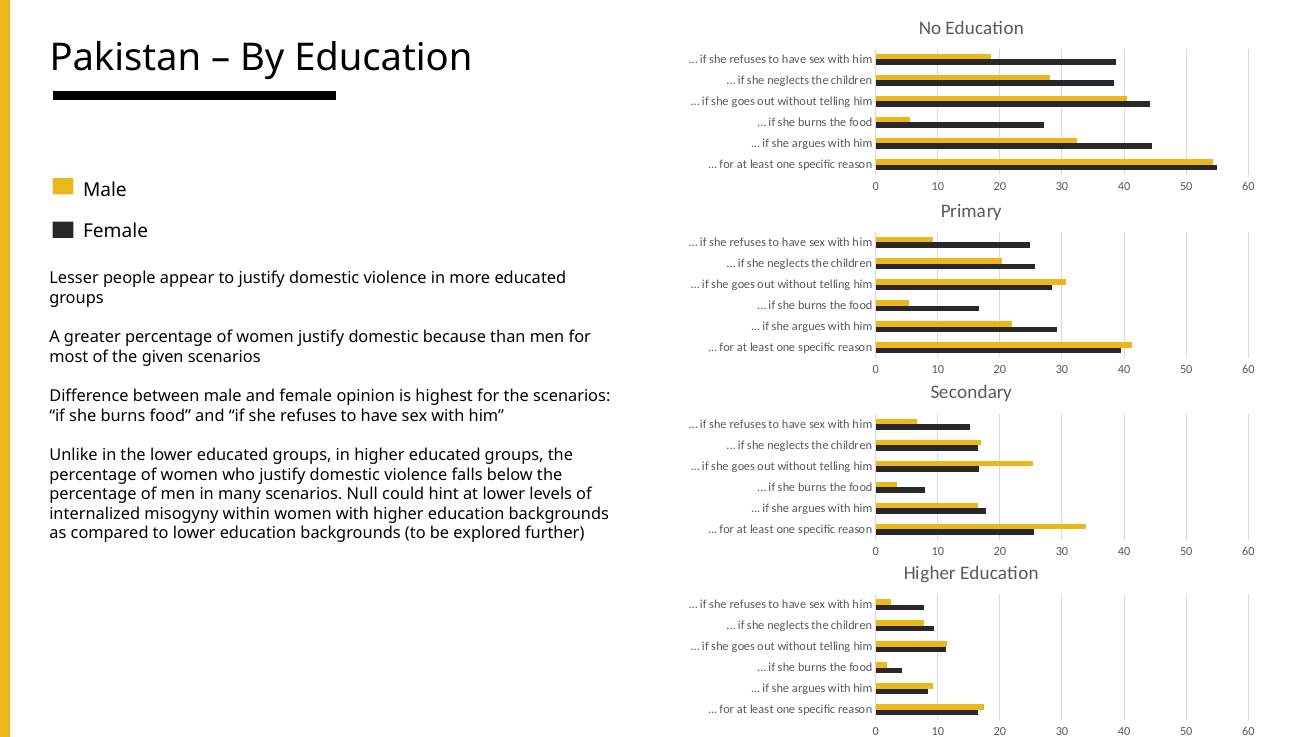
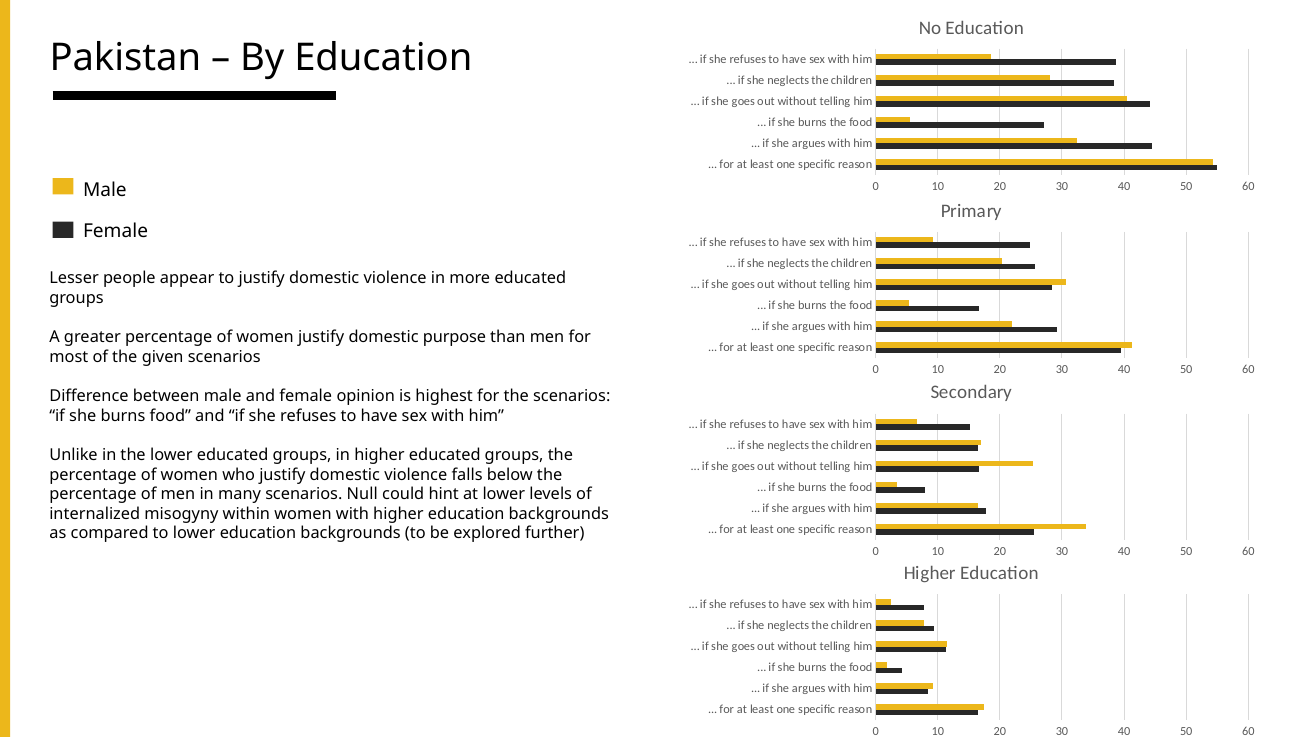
because: because -> purpose (454, 337)
